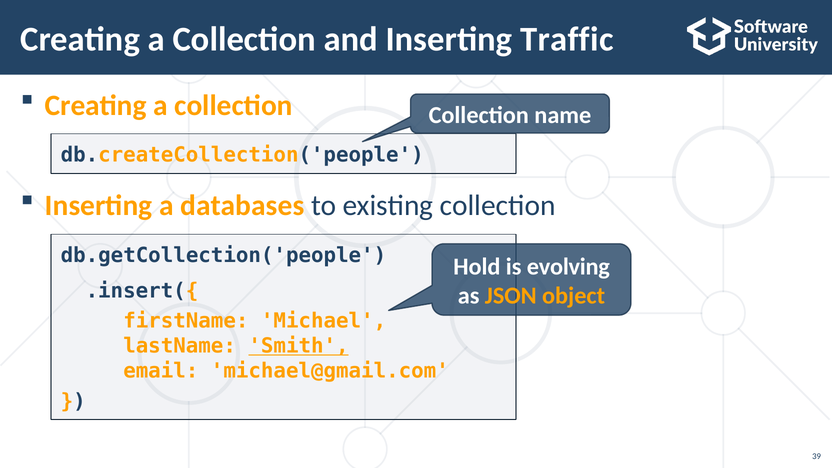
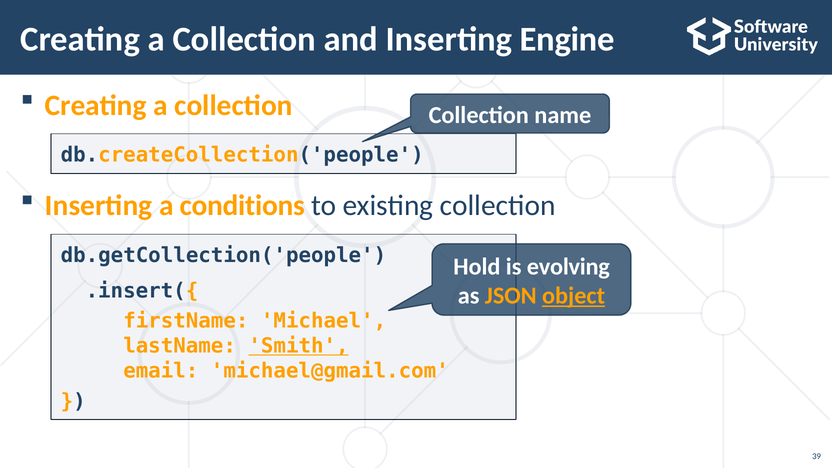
Traffic: Traffic -> Engine (567, 39)
databases: databases -> conditions (242, 206)
object underline: none -> present (574, 296)
